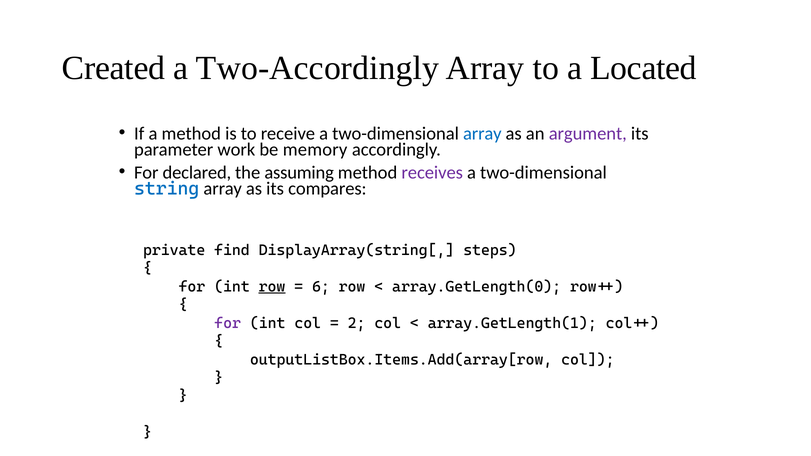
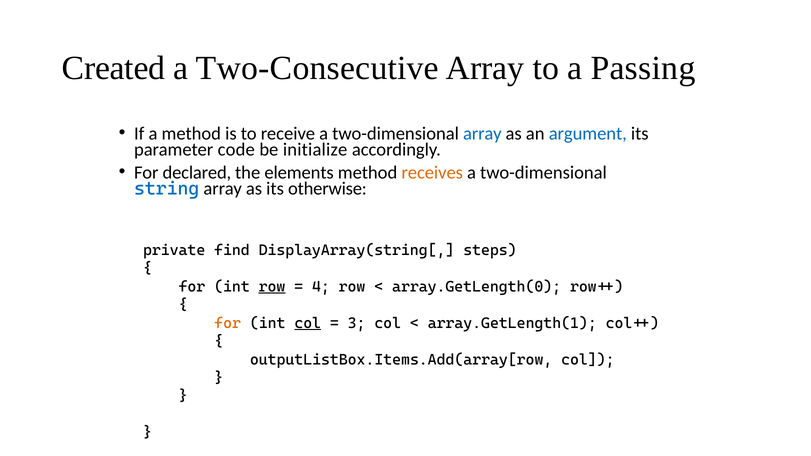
Two-Accordingly: Two-Accordingly -> Two-Consecutive (317, 68)
Located: Located -> Passing (643, 68)
argument colour: purple -> blue (588, 134)
work: work -> code (236, 150)
memory: memory -> initialize (315, 150)
assuming: assuming -> elements (299, 173)
receives colour: purple -> orange (432, 173)
compares: compares -> otherwise (327, 189)
6: 6 -> 4 (321, 287)
for colour: purple -> orange (228, 323)
col underline: none -> present (308, 323)
2: 2 -> 3 (357, 323)
